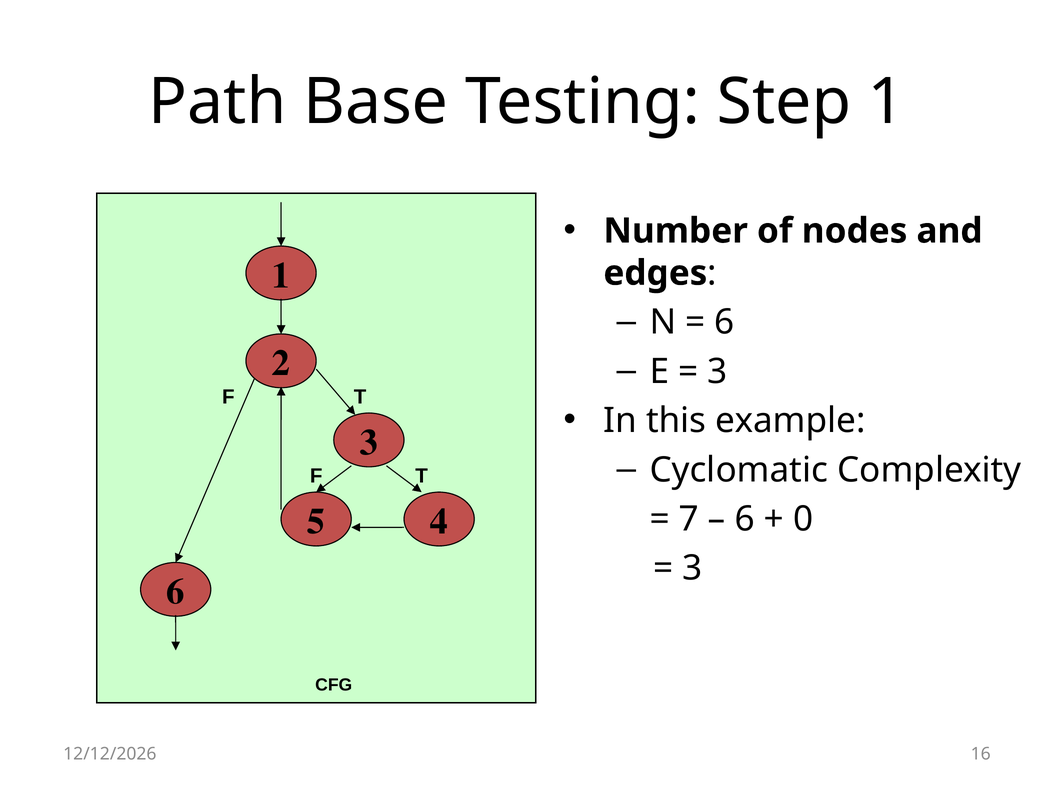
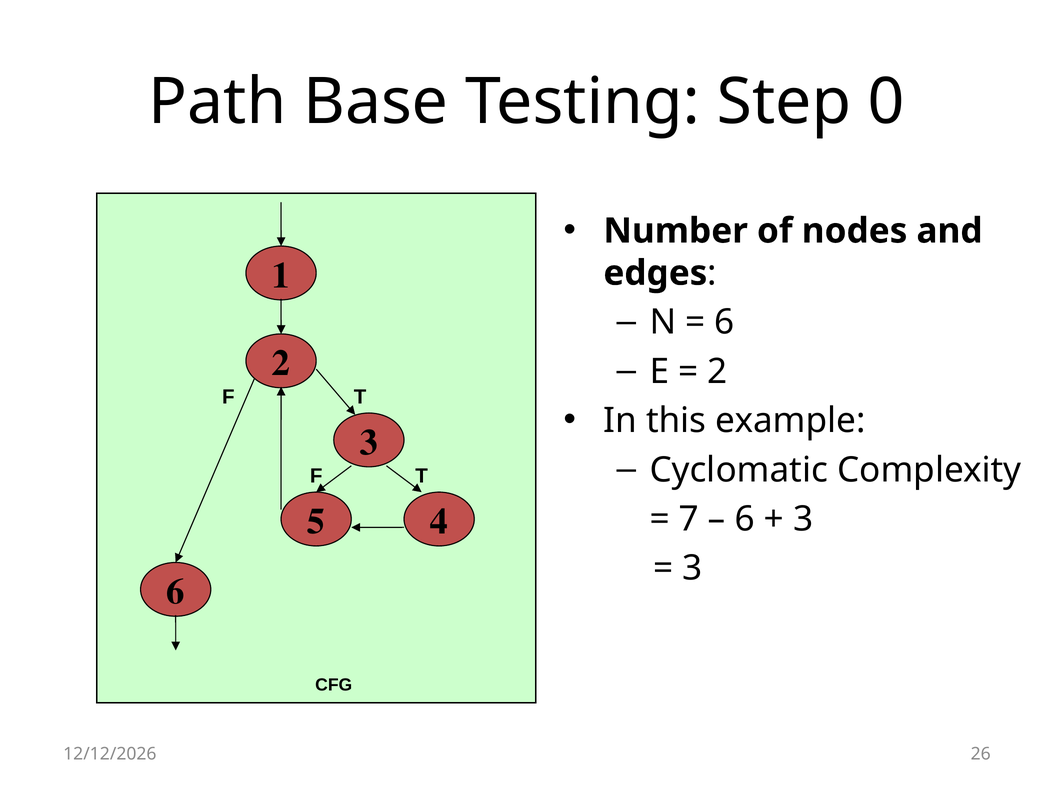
Step 1: 1 -> 0 (886, 102)
3: 3 -> 2 (717, 371)
0: 0 -> 3 (803, 519)
16: 16 -> 26 (981, 754)
